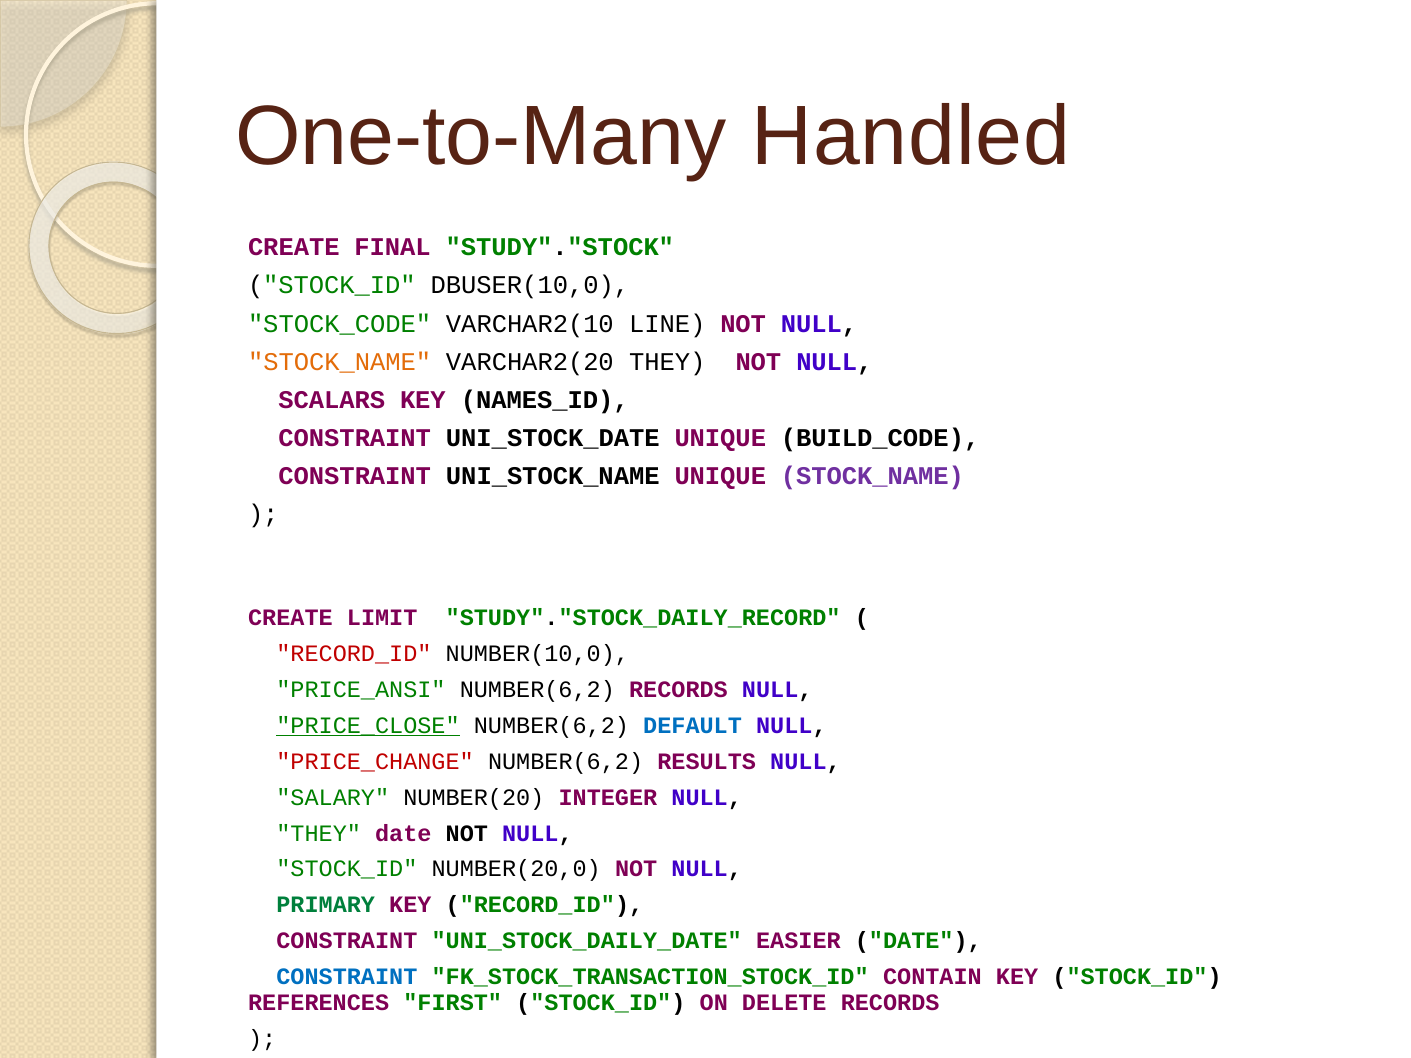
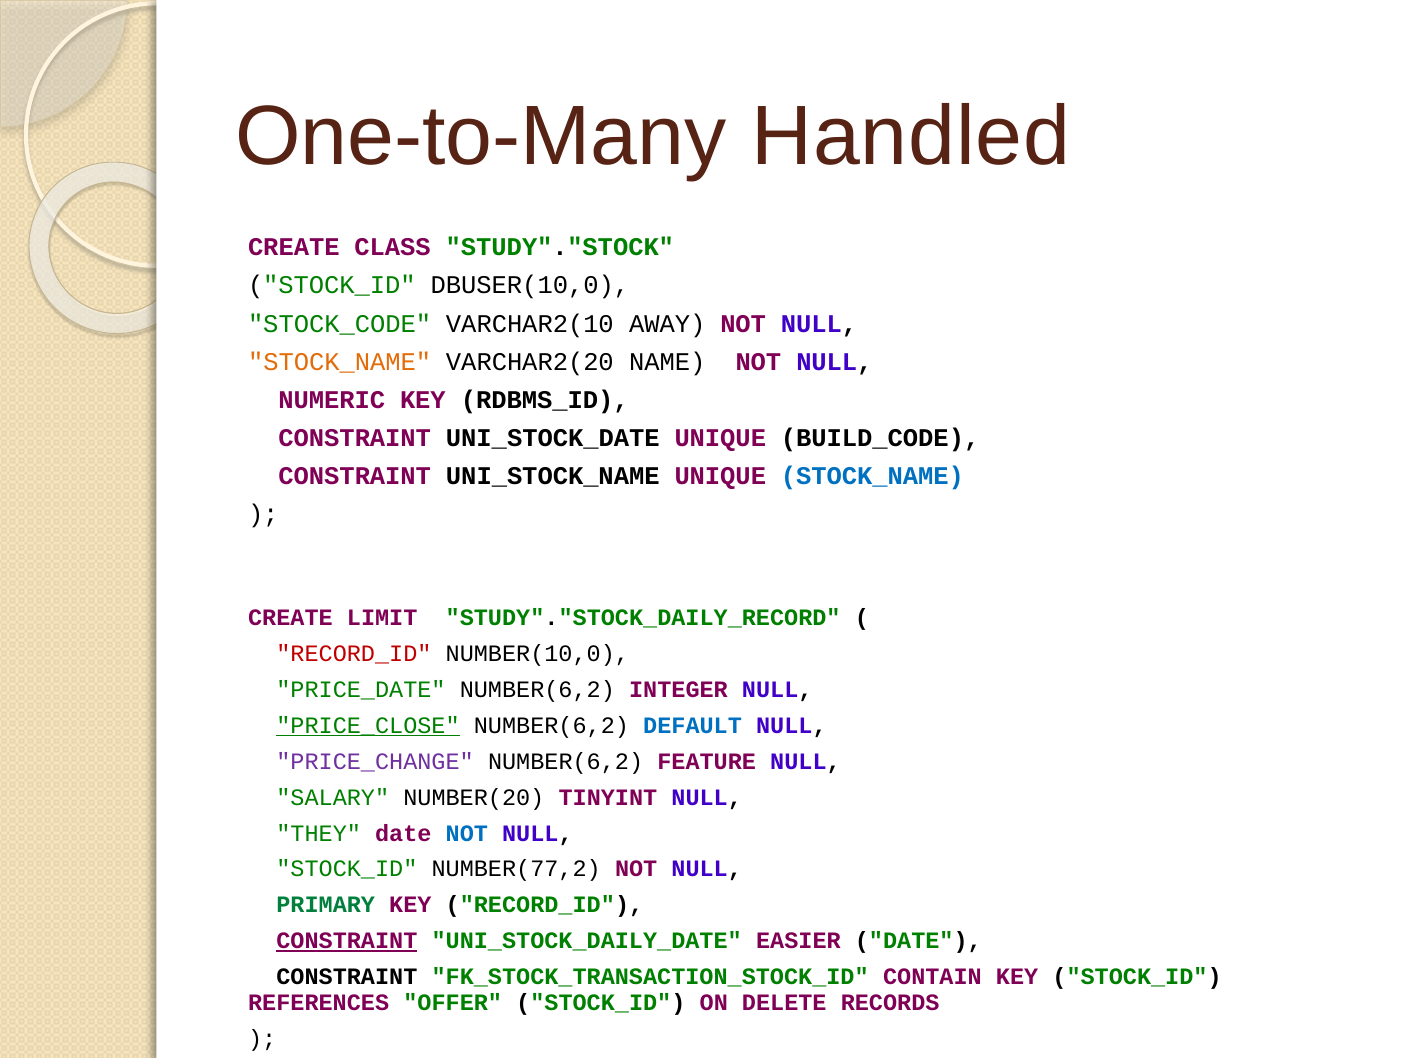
FINAL: FINAL -> CLASS (393, 247)
LINE: LINE -> AWAY (667, 324)
VARCHAR2(20 THEY: THEY -> NAME (667, 362)
SCALARS: SCALARS -> NUMERIC (332, 400)
NAMES_ID: NAMES_ID -> RDBMS_ID (545, 400)
STOCK_NAME colour: purple -> blue (872, 476)
PRICE_ANSI: PRICE_ANSI -> PRICE_DATE (361, 690)
NUMBER(6,2 RECORDS: RECORDS -> INTEGER (678, 690)
PRICE_CHANGE colour: red -> purple (375, 762)
RESULTS: RESULTS -> FEATURE (707, 762)
INTEGER: INTEGER -> TINYINT (608, 798)
NOT colour: black -> blue (467, 833)
NUMBER(20,0: NUMBER(20,0 -> NUMBER(77,2 (516, 869)
CONSTRAINT underline: none -> present (347, 941)
CONSTRAINT colour: blue -> black (347, 977)
FIRST: FIRST -> OFFER (453, 1003)
